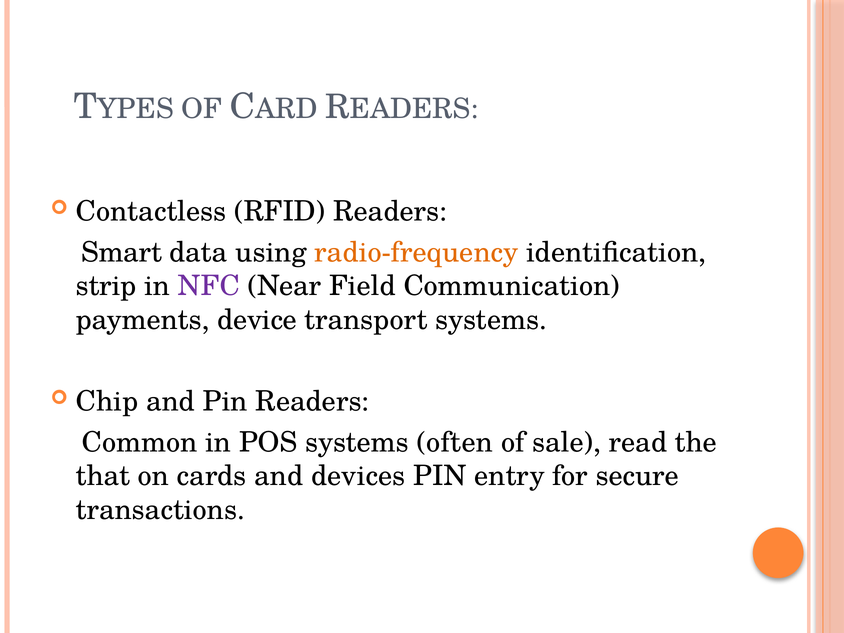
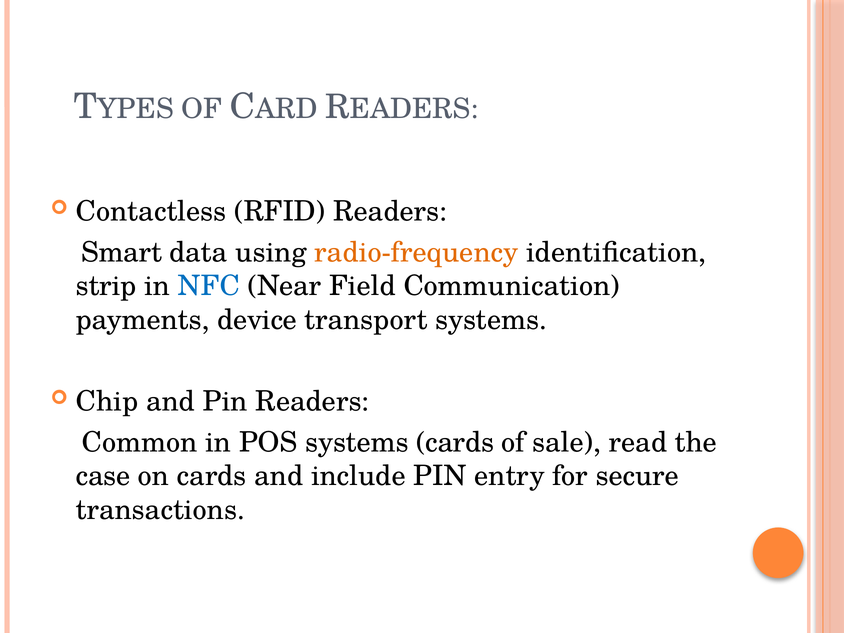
NFC colour: purple -> blue (209, 286)
systems often: often -> cards (455, 442)
that: that -> case (103, 476)
devices: devices -> include (358, 476)
